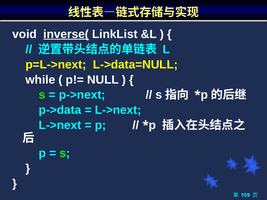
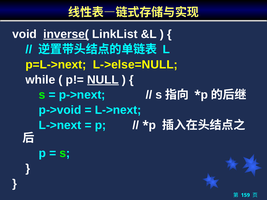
L->data=NULL: L->data=NULL -> L->else=NULL (135, 65)
NULL underline: none -> present (103, 80)
p->data: p->data -> p->void (60, 110)
